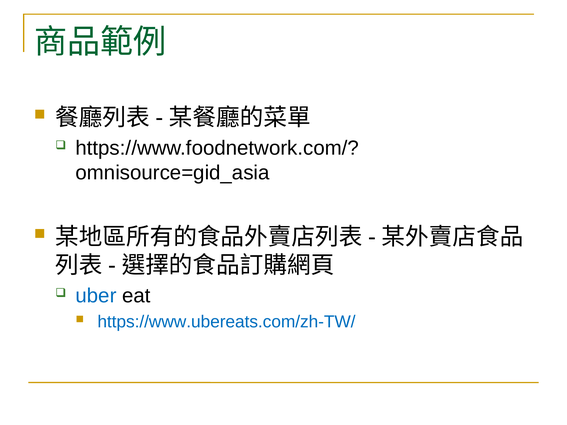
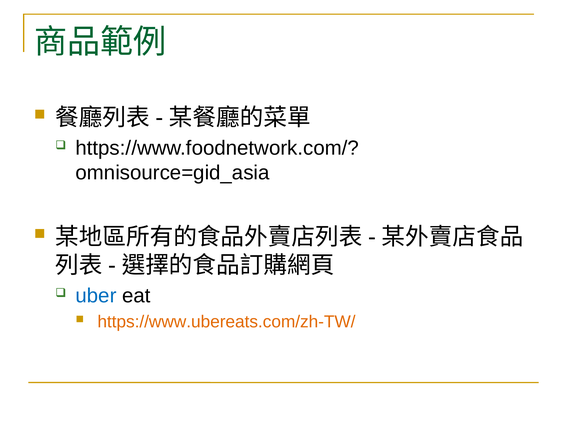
https://www.ubereats.com/zh-TW/ colour: blue -> orange (226, 322)
